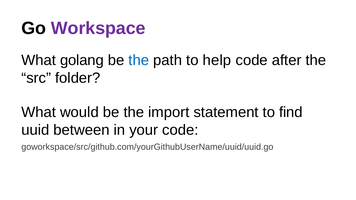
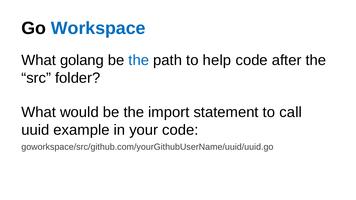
Workspace colour: purple -> blue (98, 28)
find: find -> call (291, 112)
between: between -> example (82, 130)
